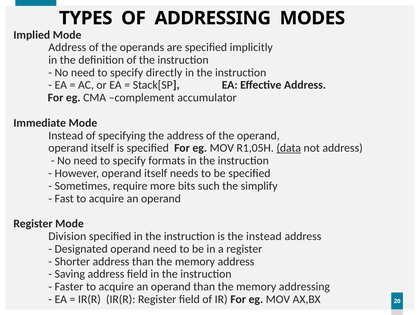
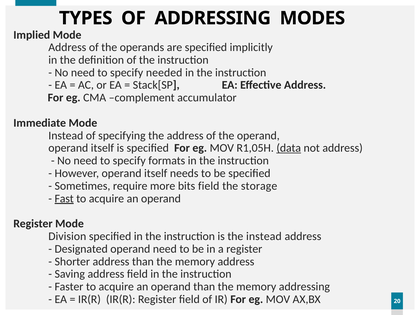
directly: directly -> needed (164, 72)
bits such: such -> field (209, 186)
simplify: simplify -> storage (259, 186)
Fast underline: none -> present (64, 198)
